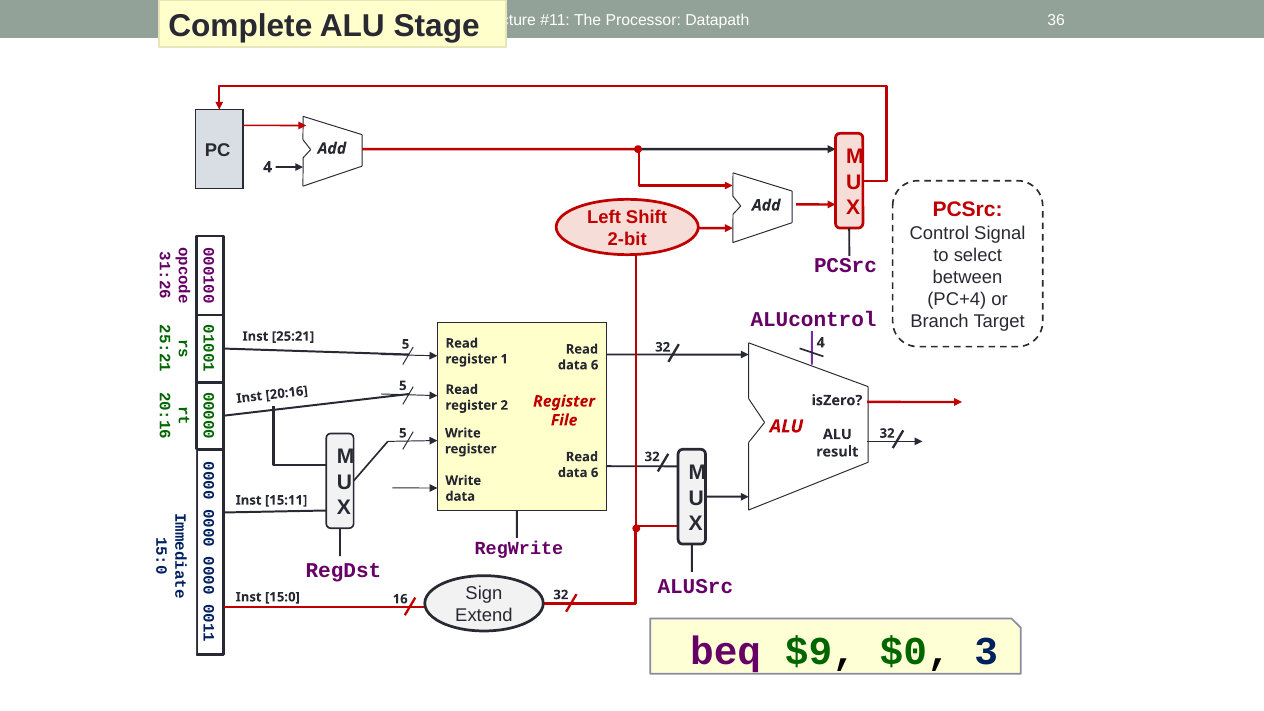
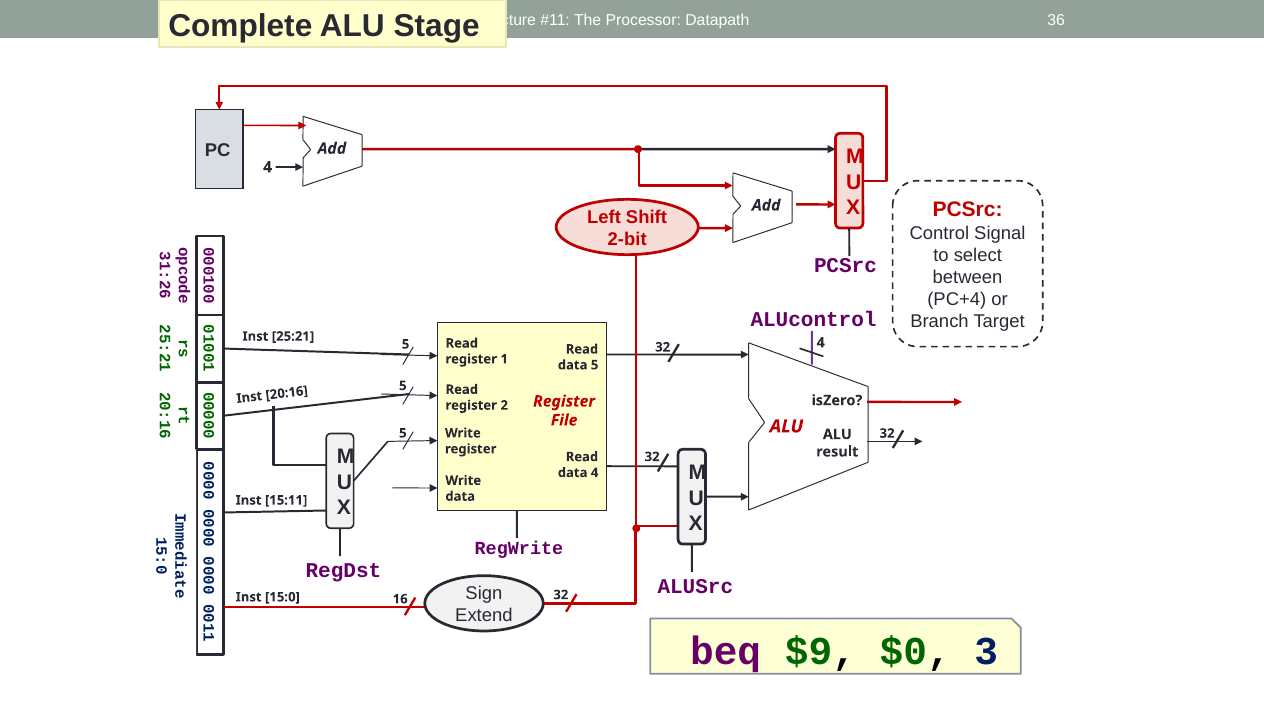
6: 6 -> 5 (595, 365)
6: 6 -> 4 (595, 473)
